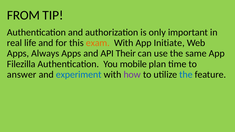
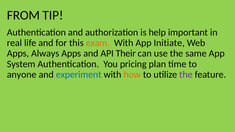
only: only -> help (157, 32)
Filezilla: Filezilla -> System (21, 64)
mobile: mobile -> pricing (133, 64)
answer: answer -> anyone (22, 75)
how colour: purple -> orange (132, 75)
the colour: blue -> purple (186, 75)
